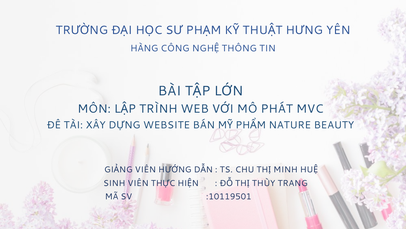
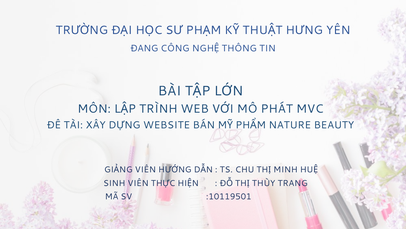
HÀNG: HÀNG -> ĐANG (144, 48)
